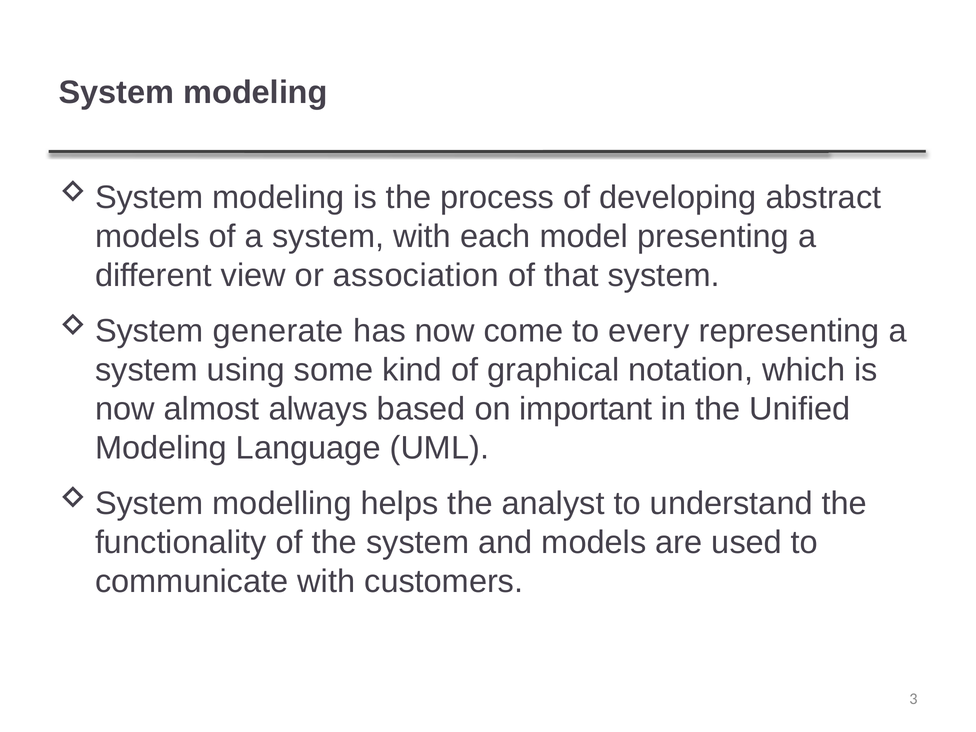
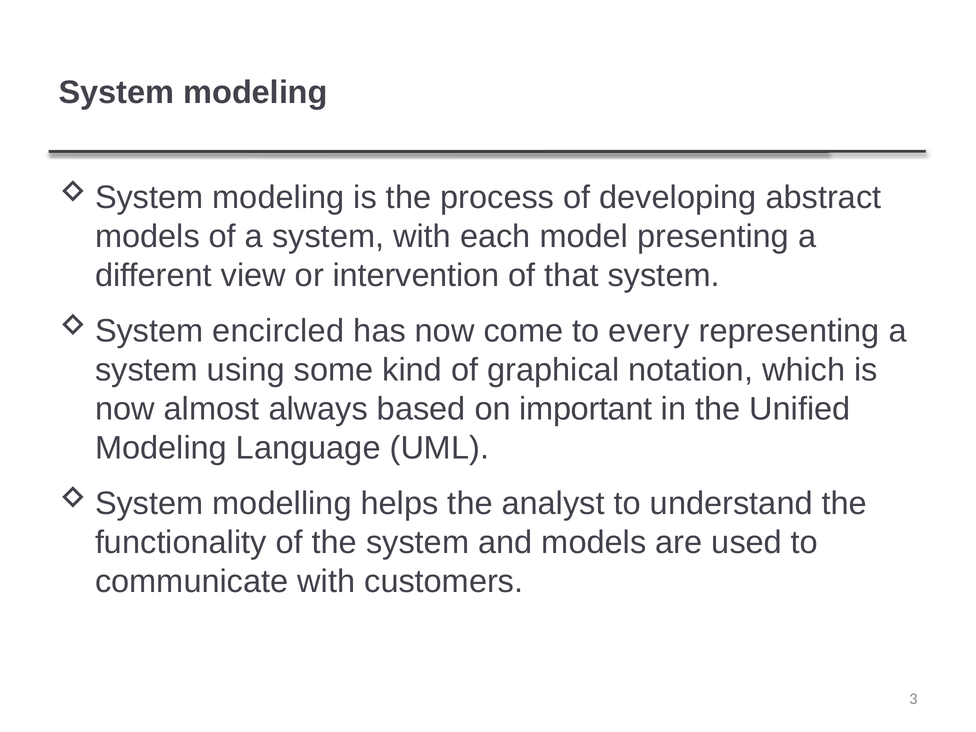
association: association -> intervention (416, 275)
generate: generate -> encircled (278, 331)
